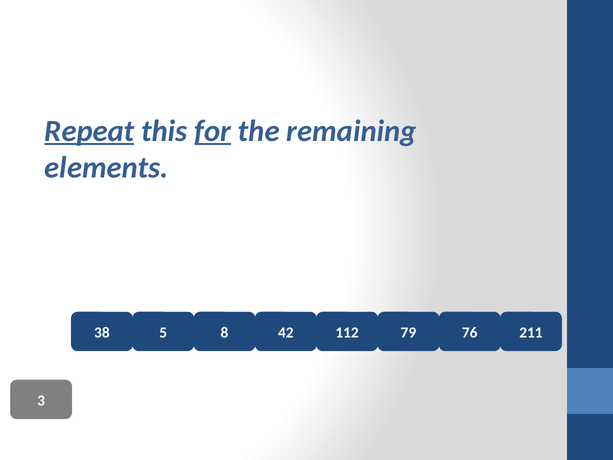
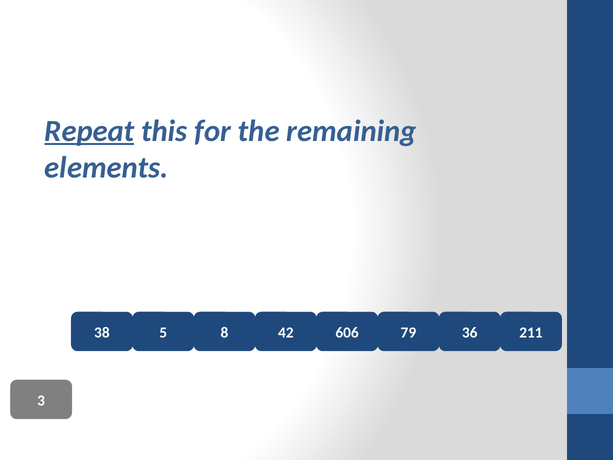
for underline: present -> none (213, 131)
112: 112 -> 606 (347, 332)
76: 76 -> 36 (470, 332)
